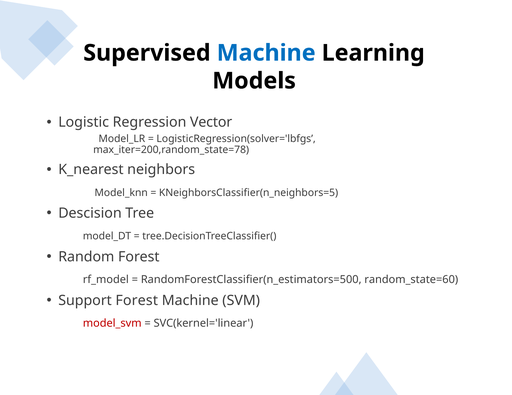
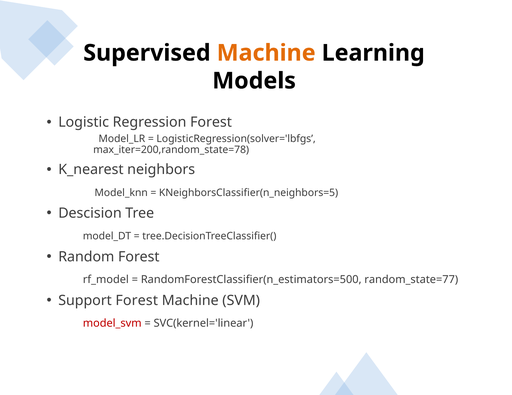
Machine colour: blue -> orange (266, 53)
Regression Vector: Vector -> Forest (211, 122)
random_state=60: random_state=60 -> random_state=77 (411, 280)
